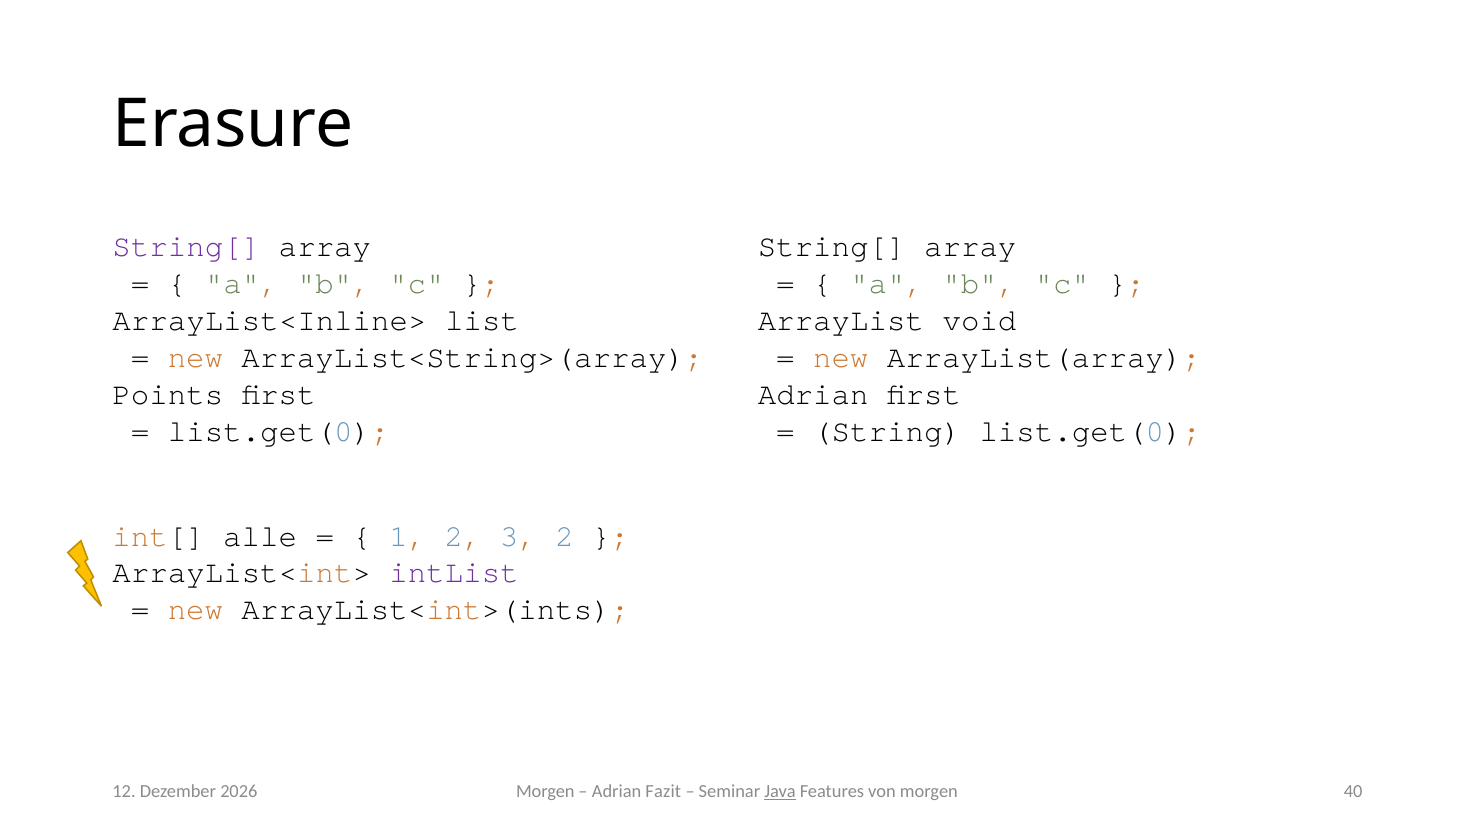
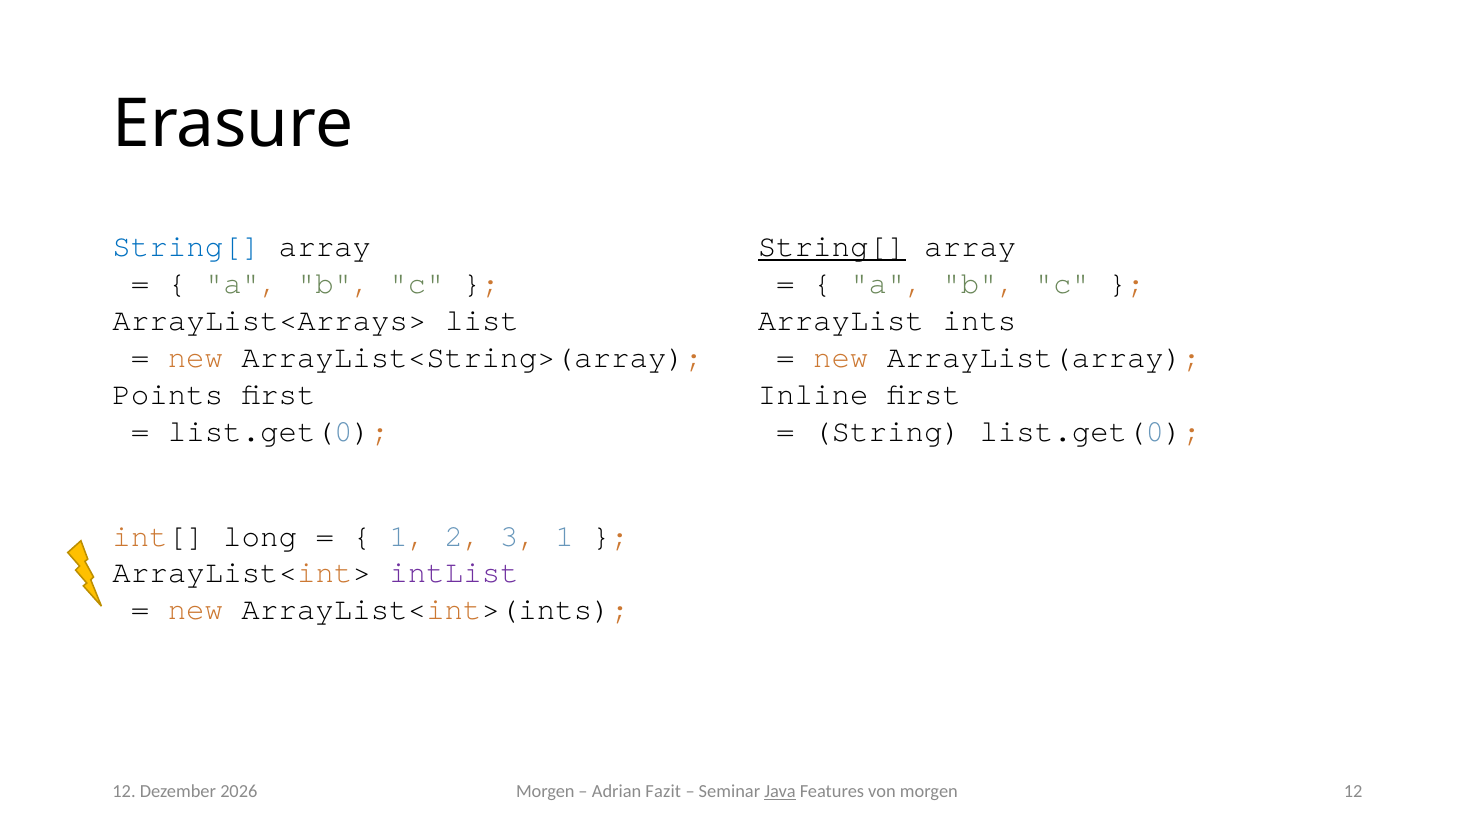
String[ colour: purple -> blue (186, 247)
String[ underline: none -> present (832, 247)
ArrayList<Inline>: ArrayList<Inline> -> ArrayList<Arrays> (270, 321)
void: void -> ints (980, 321)
Adrian: Adrian -> Inline (813, 395)
alle: alle -> long (260, 536)
3 2: 2 -> 1 (565, 536)
morgen 40: 40 -> 12 (1353, 792)
